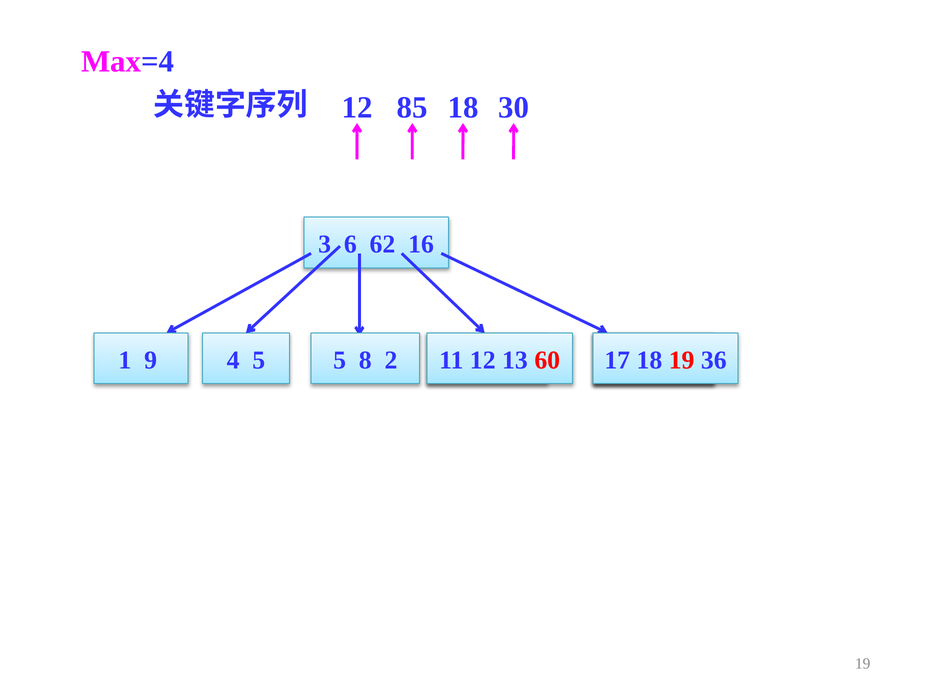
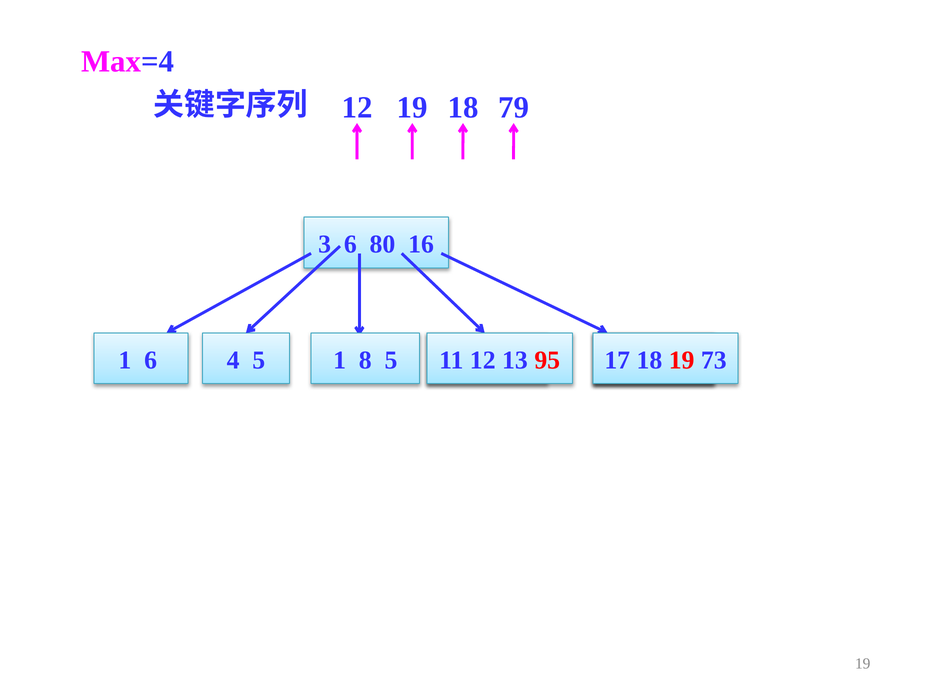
85: 85 -> 19 (412, 107)
30: 30 -> 79 (514, 107)
62: 62 -> 80 (382, 244)
1 9: 9 -> 6 (151, 360)
5 5: 5 -> 1 (340, 360)
8 2: 2 -> 5 (391, 360)
60: 60 -> 95 (547, 360)
36: 36 -> 73 (714, 360)
